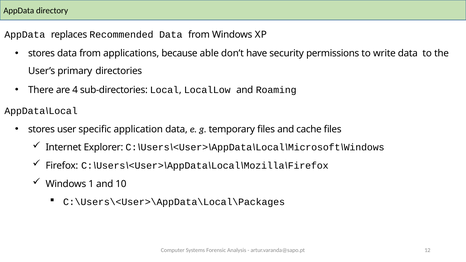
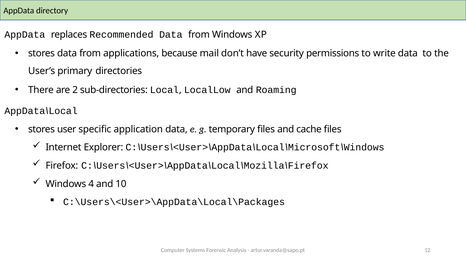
able: able -> mail (209, 53)
4: 4 -> 2 (75, 90)
1: 1 -> 4 (91, 184)
